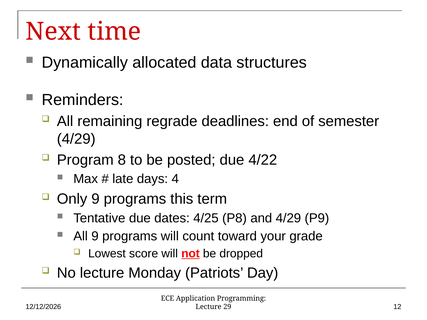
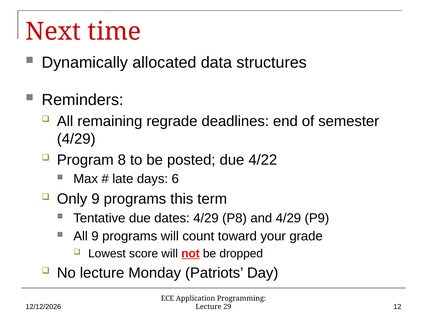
4: 4 -> 6 (175, 179)
dates 4/25: 4/25 -> 4/29 (206, 218)
